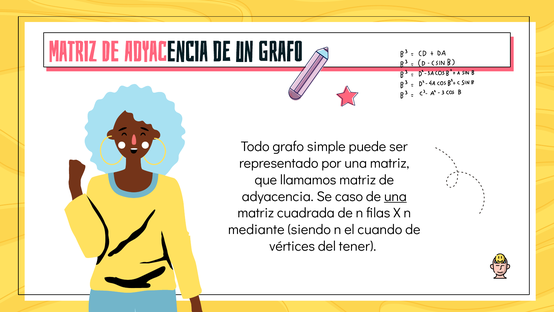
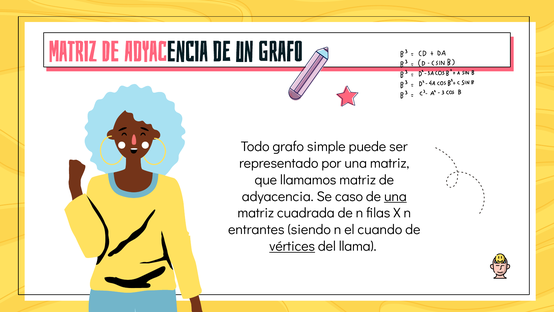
mediante: mediante -> entrantes (256, 229)
vértices underline: none -> present (292, 246)
tener: tener -> llama (358, 246)
